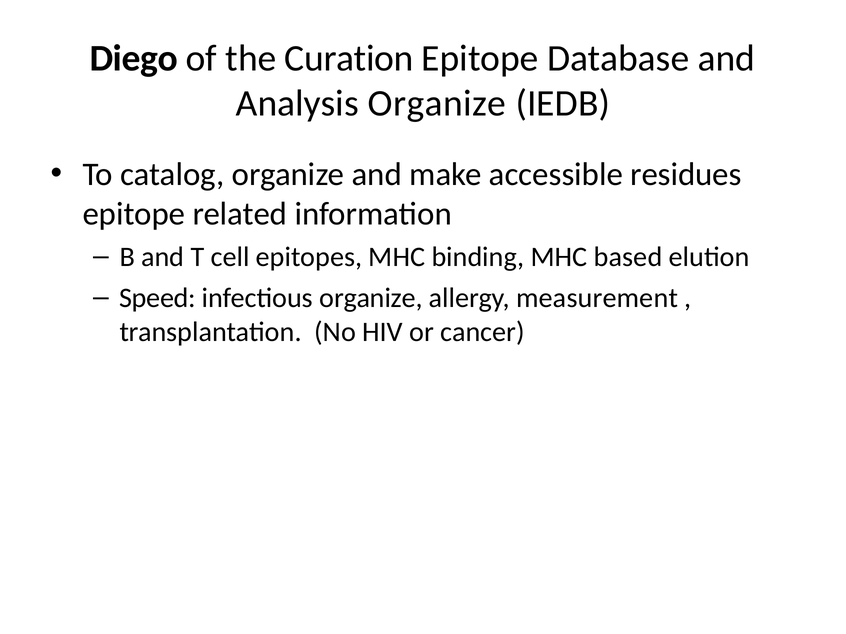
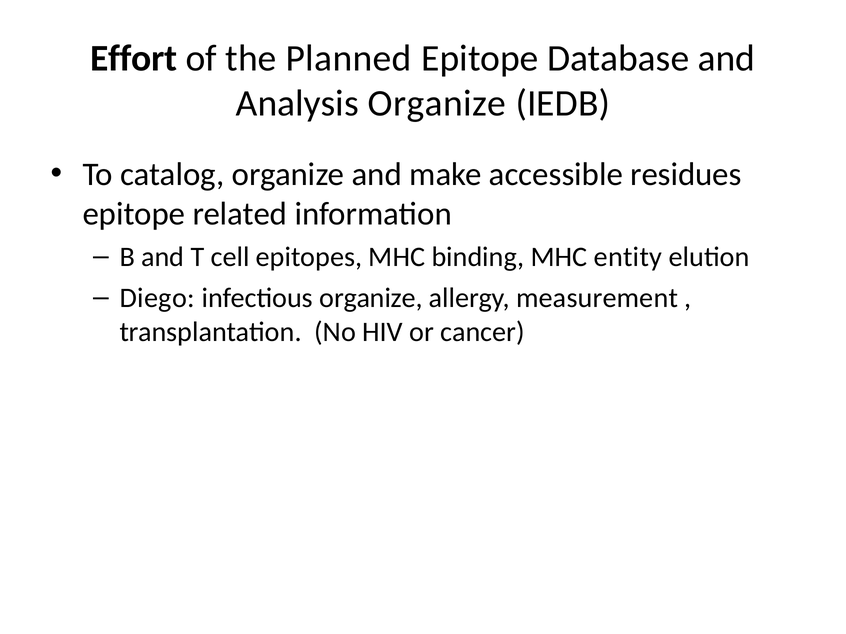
Diego: Diego -> Effort (134, 58)
Curation: Curation -> Planned (349, 58)
based: based -> entity (628, 257)
Speed: Speed -> Diego (157, 298)
